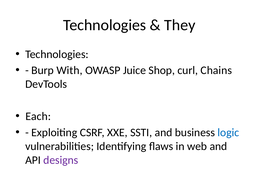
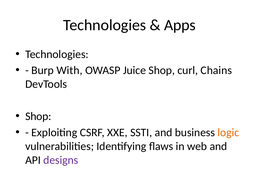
They: They -> Apps (180, 25)
Each: Each -> Shop (38, 117)
logic colour: blue -> orange (228, 133)
